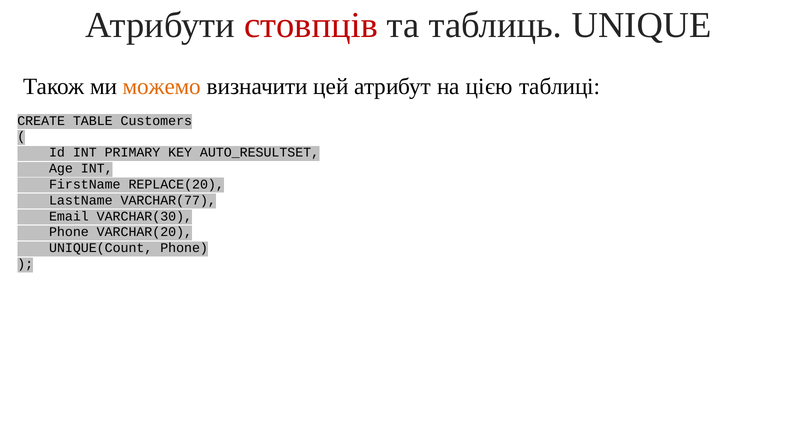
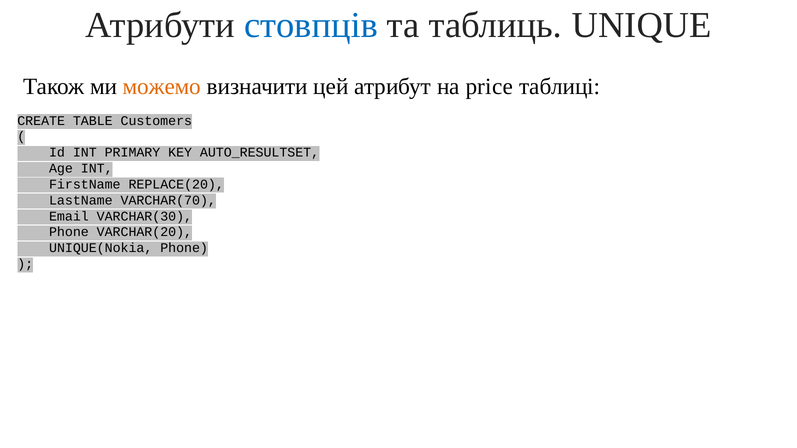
стовпців colour: red -> blue (311, 25)
цією: цією -> price (489, 87)
VARCHAR(77: VARCHAR(77 -> VARCHAR(70 (168, 200)
UNIQUE(Count: UNIQUE(Count -> UNIQUE(Nokia (101, 248)
